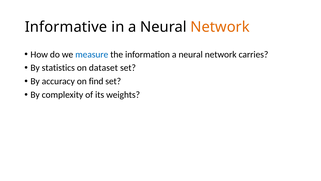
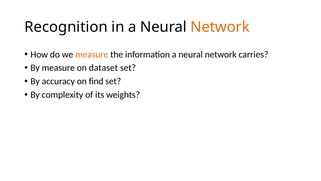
Informative: Informative -> Recognition (66, 27)
measure colour: blue -> orange (92, 54)
By statistics: statistics -> measure (58, 68)
